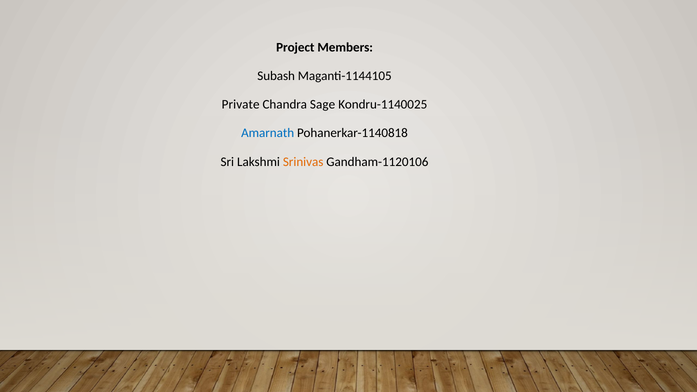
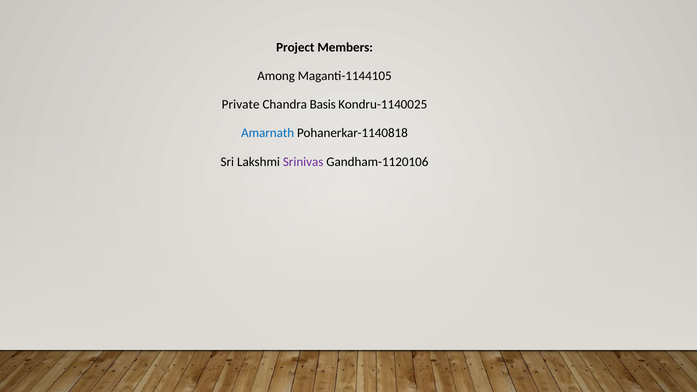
Subash: Subash -> Among (276, 76)
Sage: Sage -> Basis (323, 105)
Srinivas colour: orange -> purple (303, 162)
